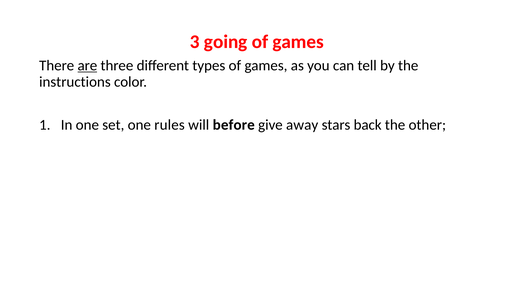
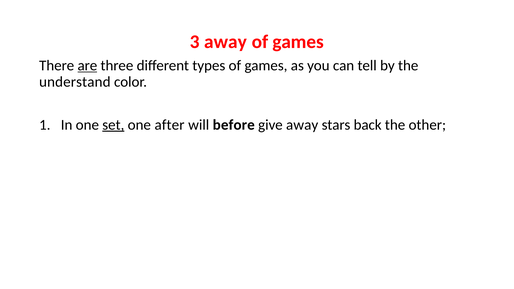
3 going: going -> away (226, 42)
instructions: instructions -> understand (75, 82)
set underline: none -> present (113, 125)
rules: rules -> after (170, 125)
